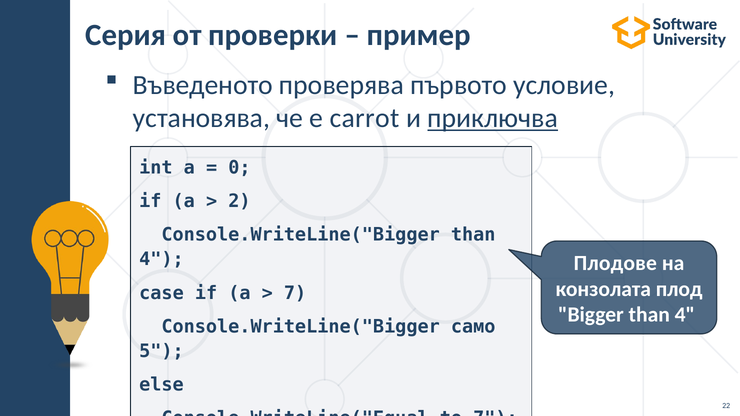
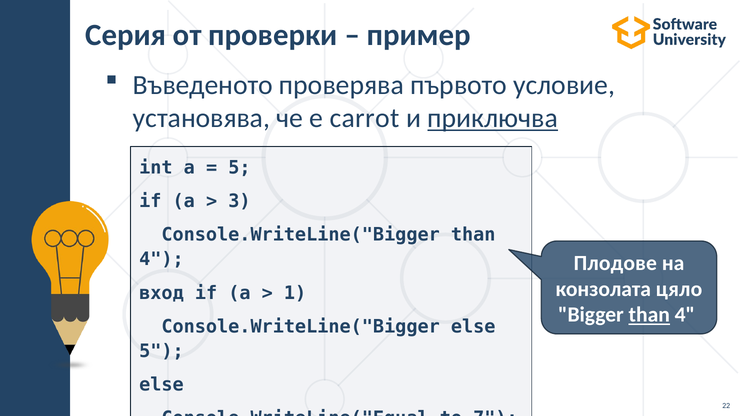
0: 0 -> 5 (239, 168)
2: 2 -> 3 (239, 201)
плод: плод -> цяло (679, 289)
casе: casе -> вход (161, 293)
7: 7 -> 1 (295, 293)
than underline: none -> present (649, 315)
само: само -> еlse (473, 327)
